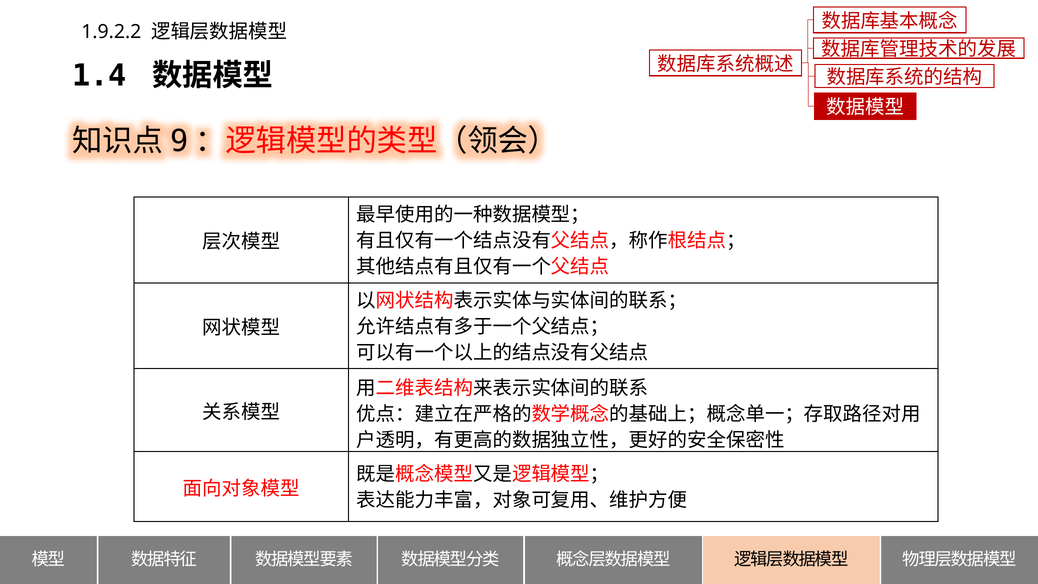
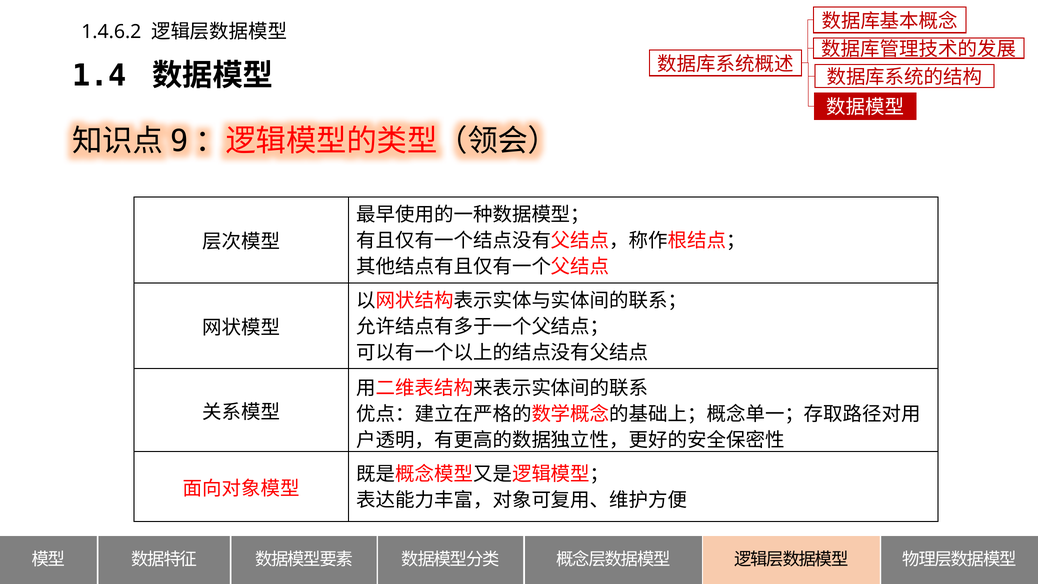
1.9.2.2: 1.9.2.2 -> 1.4.6.2 (111, 32)
